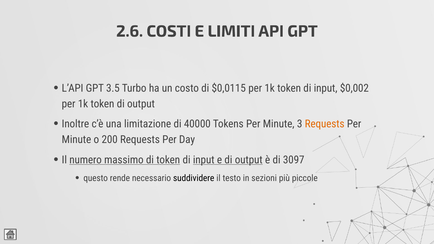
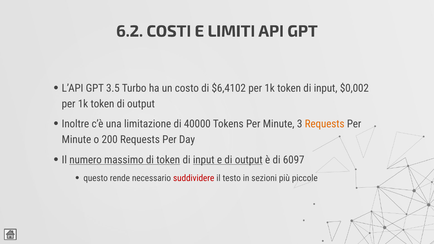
2.6: 2.6 -> 6.2 (130, 31)
$0,0115: $0,0115 -> $6,4102 (229, 88)
3097: 3097 -> 6097 (294, 160)
suddividere colour: black -> red (194, 178)
